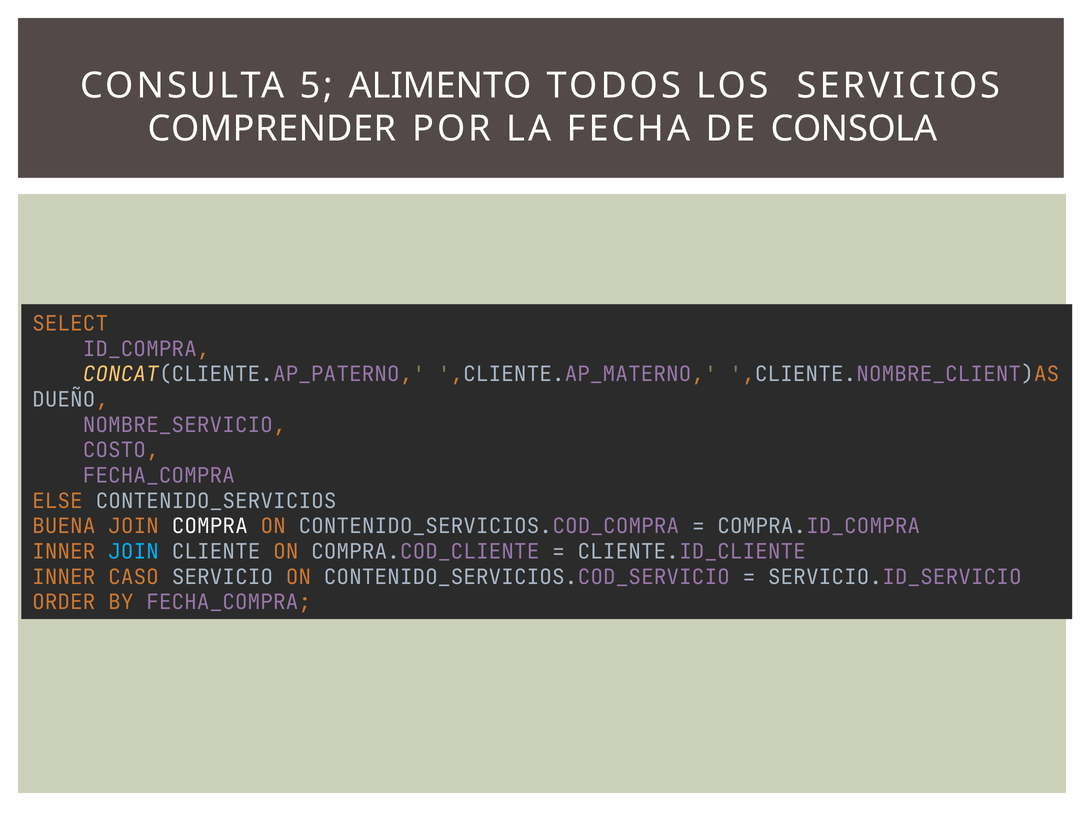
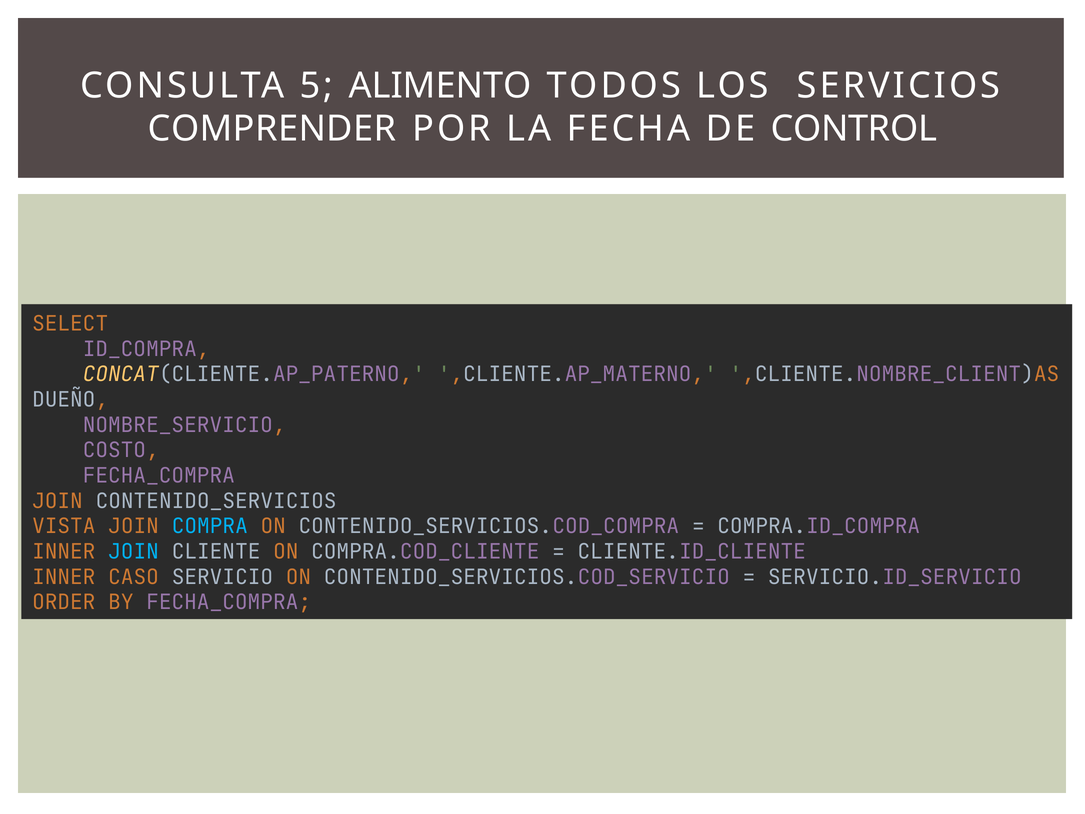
CONSOLA: CONSOLA -> CONTROL (854, 129)
ELSE: ELSE -> JOIN (57, 501)
BUENA: BUENA -> VISTA (64, 526)
COMPRA colour: white -> light blue (210, 526)
